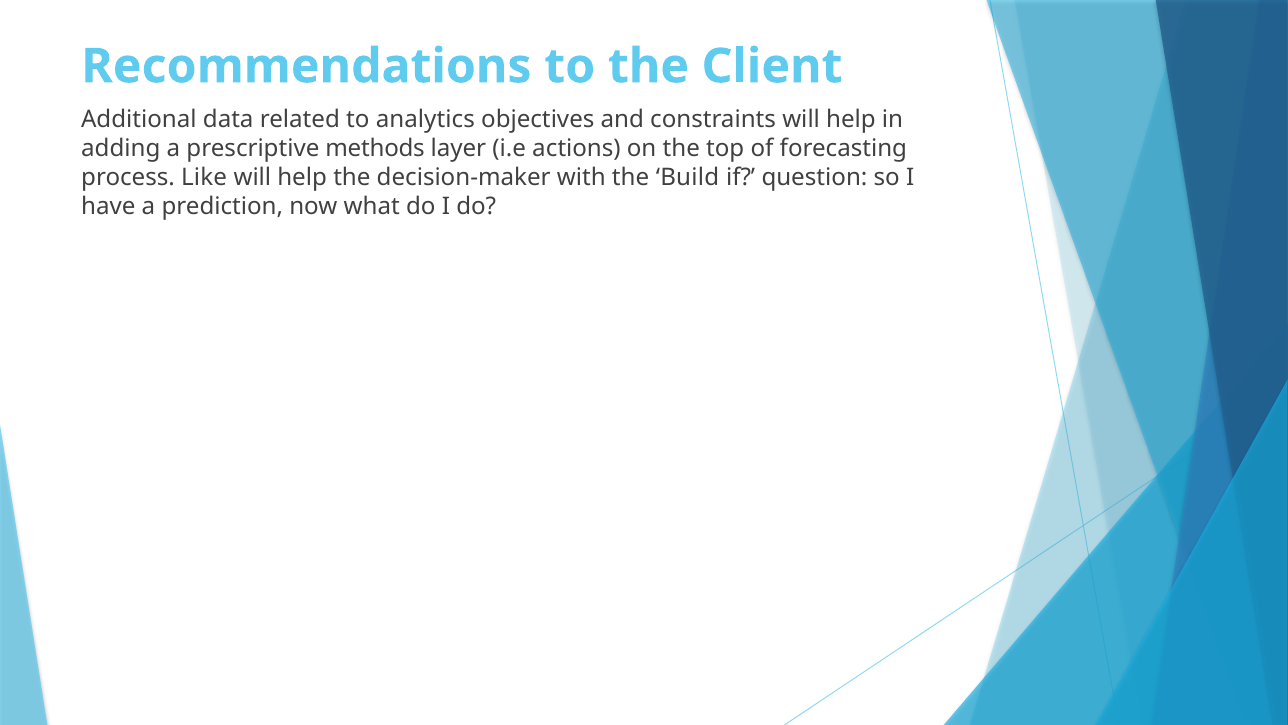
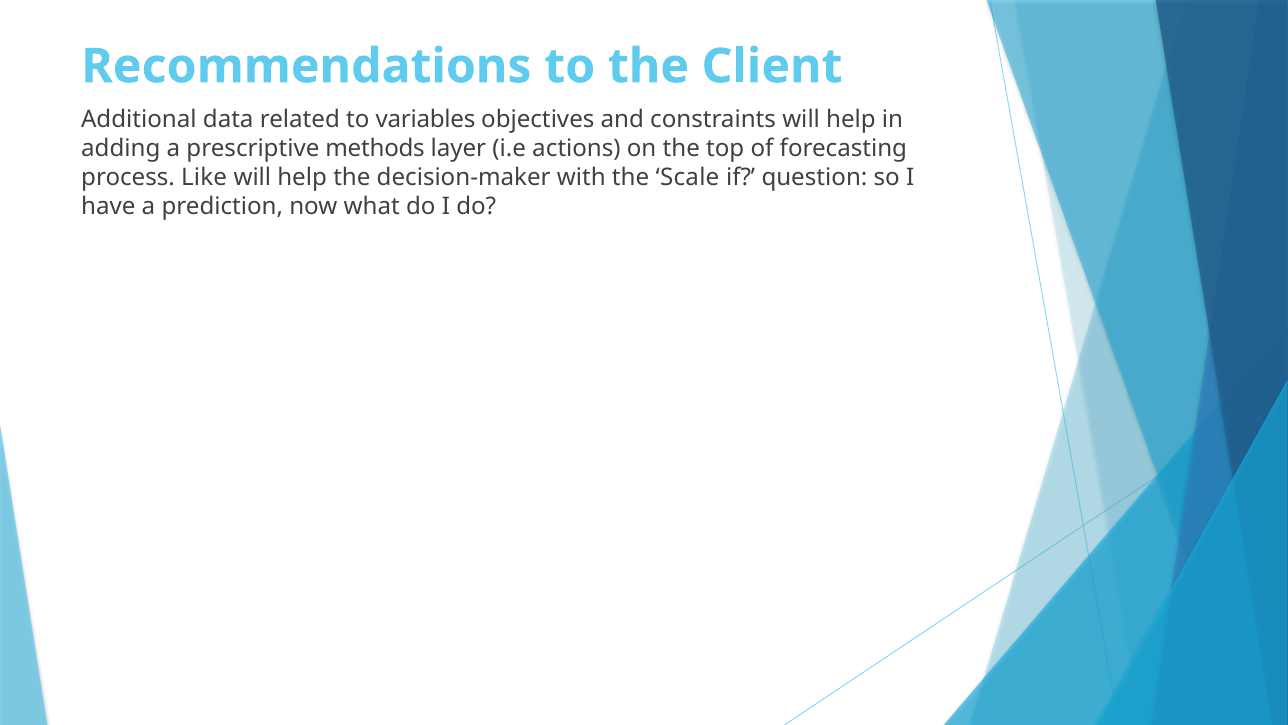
analytics: analytics -> variables (425, 119)
Build: Build -> Scale (688, 177)
